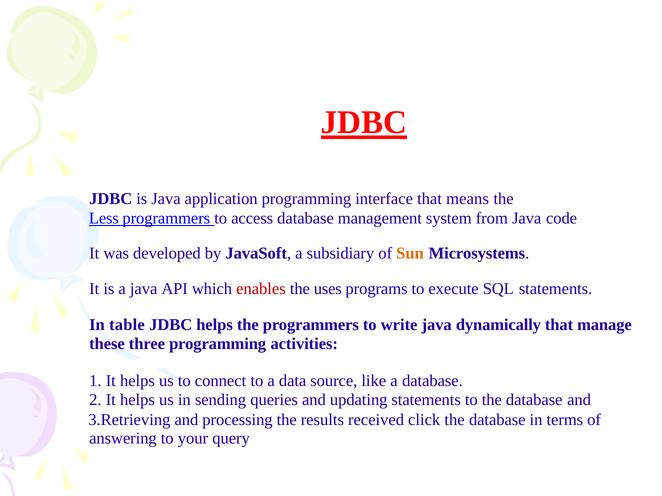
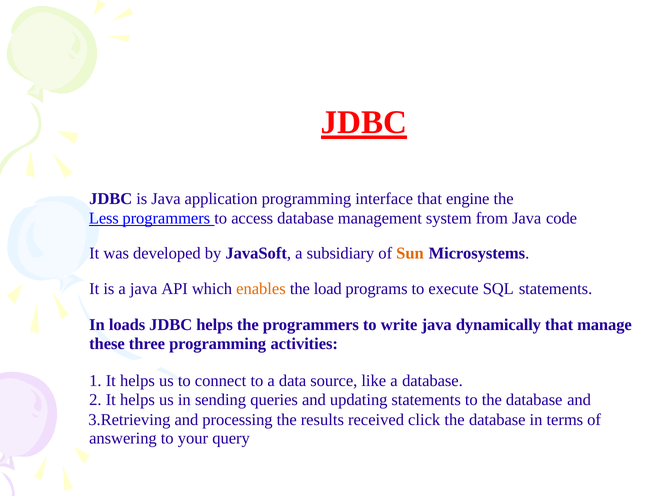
means: means -> engine (468, 199)
enables colour: red -> orange (261, 289)
uses: uses -> load (328, 289)
table: table -> loads (127, 325)
